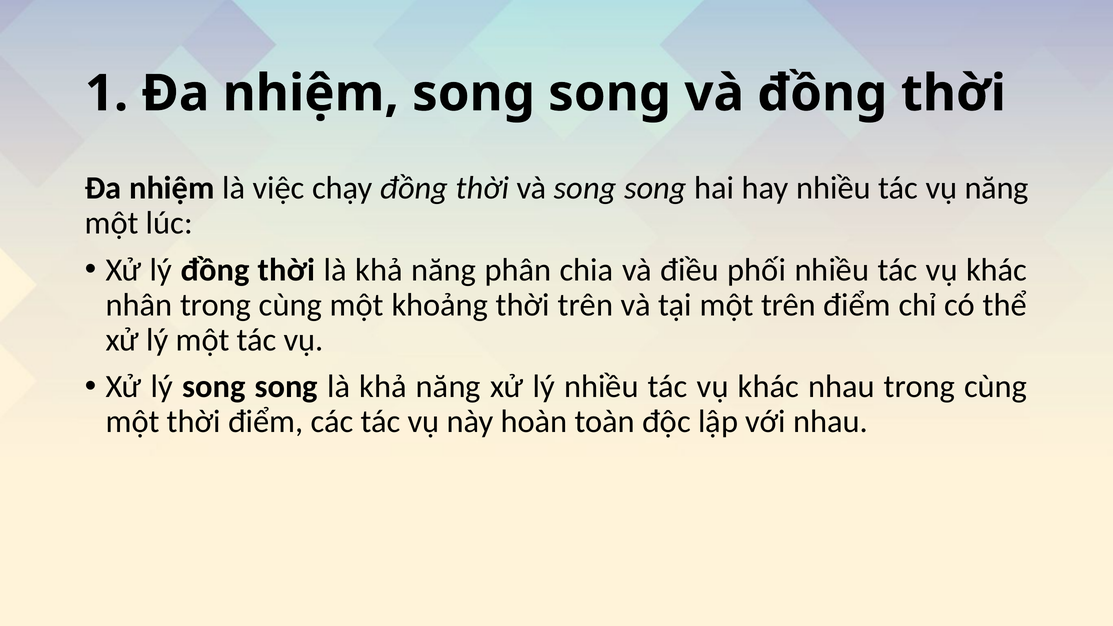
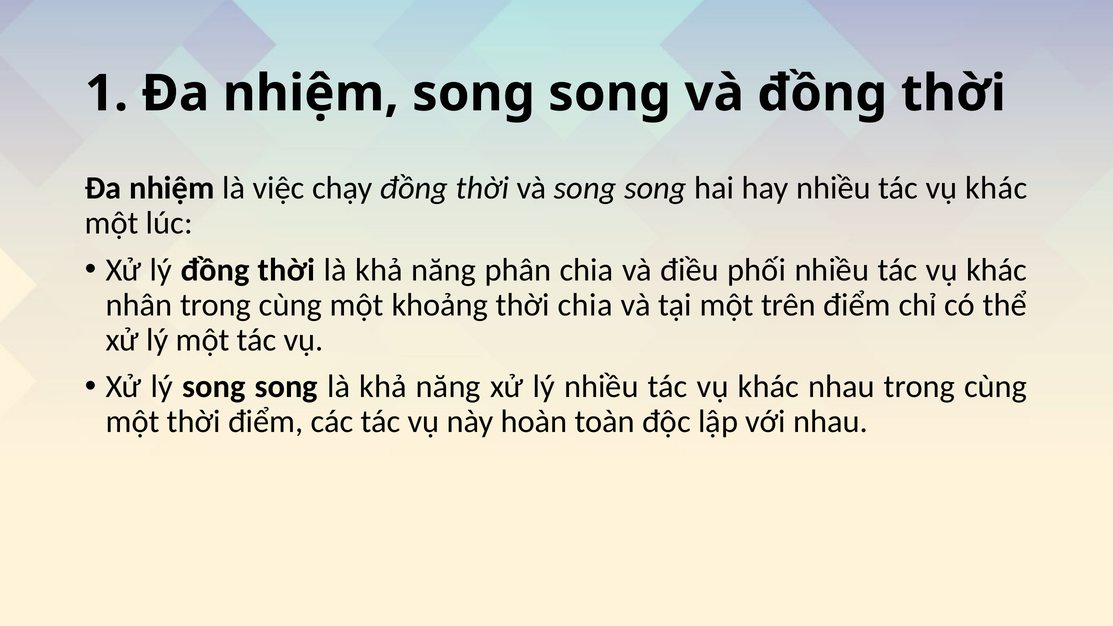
năng: năng -> khác (996, 188)
thời trên: trên -> chia (585, 305)
